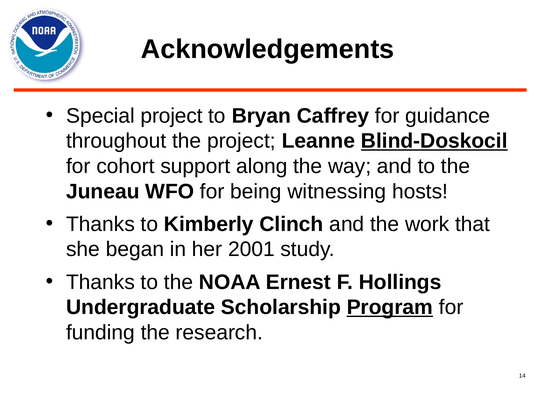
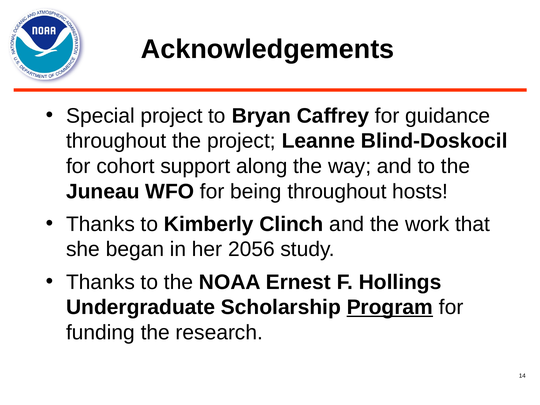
Blind-Doskocil underline: present -> none (434, 141)
being witnessing: witnessing -> throughout (337, 191)
2001: 2001 -> 2056 (251, 249)
